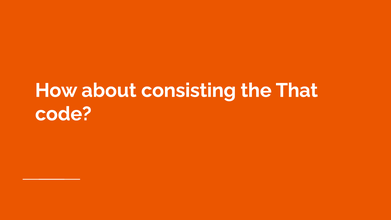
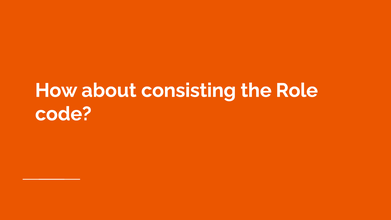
That: That -> Role (297, 90)
